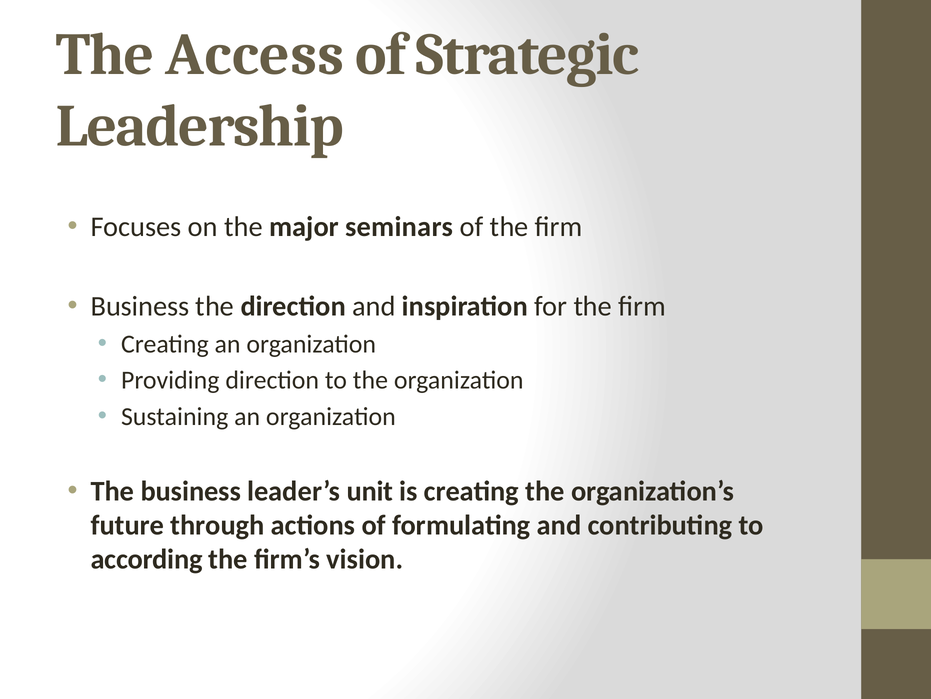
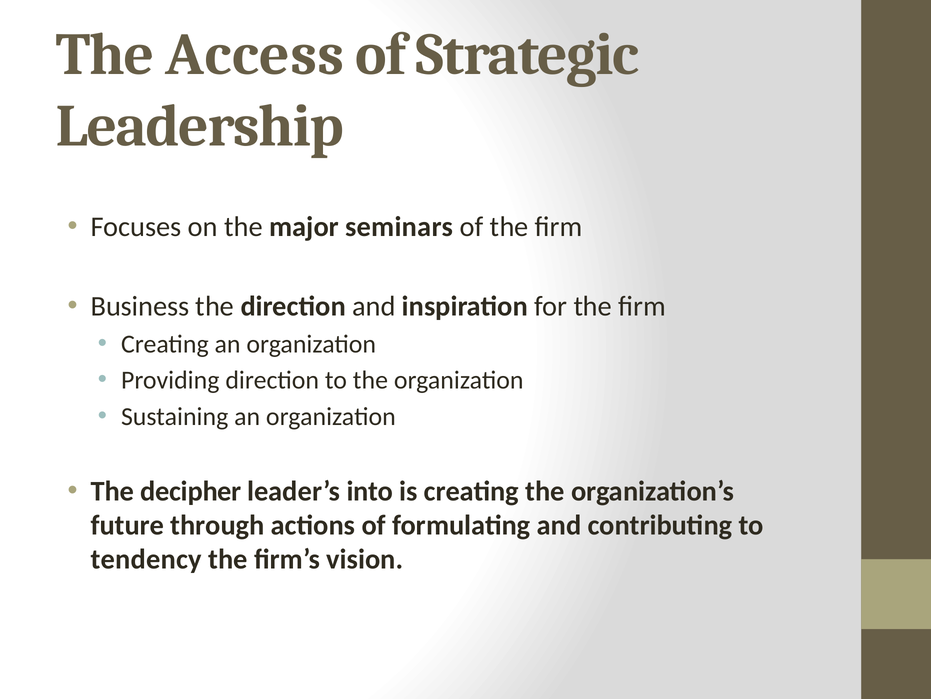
The business: business -> decipher (191, 491)
unit: unit -> into (370, 491)
according: according -> tendency (146, 559)
